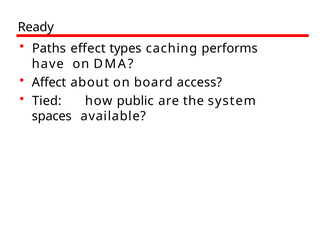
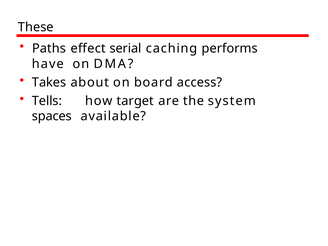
Ready: Ready -> These (36, 27)
types: types -> serial (126, 48)
Affect: Affect -> Takes (49, 82)
Tied: Tied -> Tells (47, 101)
public: public -> target (135, 101)
